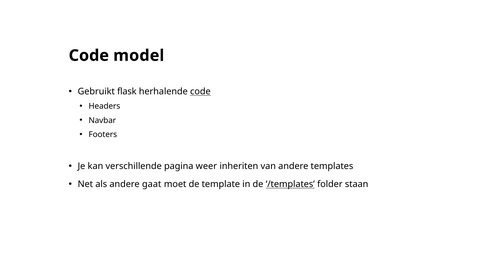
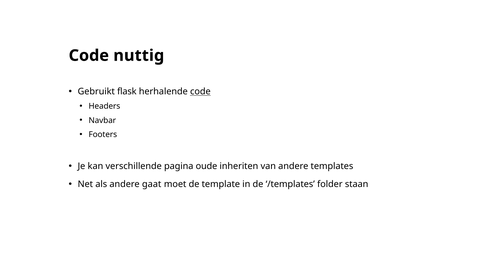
model: model -> nuttig (139, 56)
weer: weer -> oude (206, 166)
/templates underline: present -> none (290, 184)
